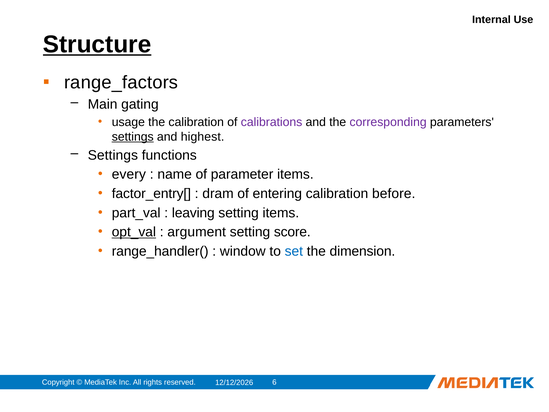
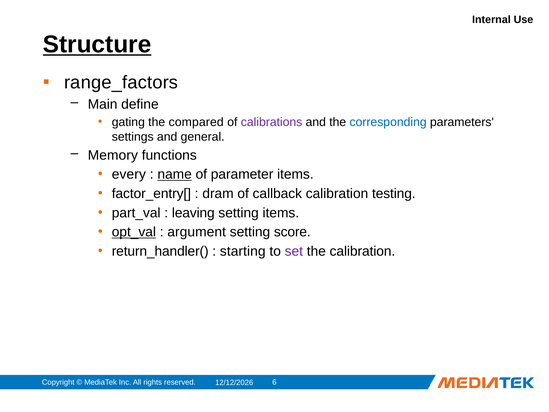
gating: gating -> define (140, 104)
usage: usage -> gating (128, 122)
the calibration: calibration -> compared (196, 122)
corresponding colour: purple -> blue (388, 122)
settings underline: present -> none (133, 137)
highest: highest -> general (203, 137)
Settings: Settings -> Memory (113, 155)
name underline: none -> present (175, 174)
entering: entering -> callback (277, 193)
before: before -> testing (394, 193)
range_handler(: range_handler( -> return_handler( (160, 251)
window: window -> starting (243, 251)
set colour: blue -> purple (294, 251)
the dimension: dimension -> calibration (362, 251)
